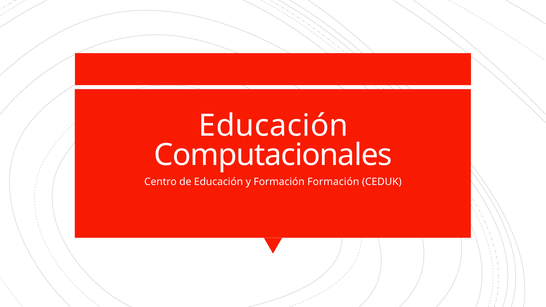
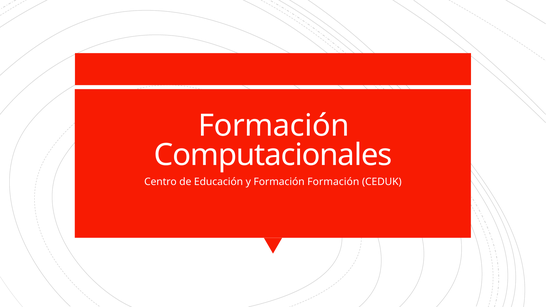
Educación: Educación -> Formación (274, 126)
